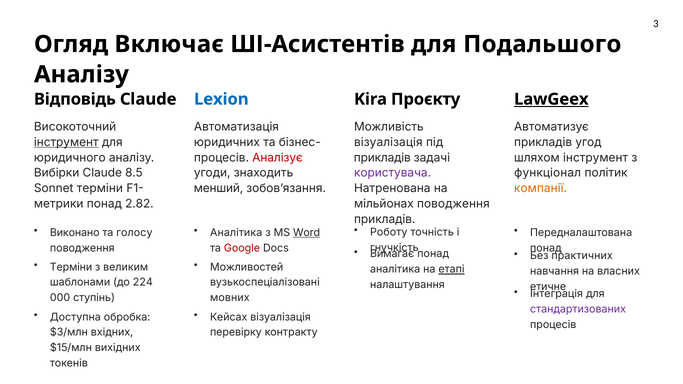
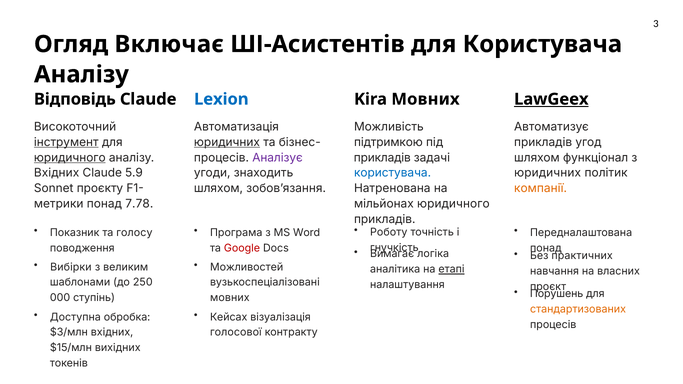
для Подальшого: Подальшого -> Користувача (542, 44)
Kira Проєкту: Проєкту -> Мовних (425, 99)
юридичних underline: none -> present (227, 142)
візуалізація: візуалізація -> підтримкою (388, 142)
юридичного underline: none -> present (70, 158)
Аналізує colour: red -> purple (278, 158)
шляхом інструмент: інструмент -> функціонал (596, 158)
Вибірки: Вибірки -> Вхідних (57, 173)
8.5: 8.5 -> 5.9 (134, 173)
користувача colour: purple -> blue (393, 173)
функціонал: функціонал -> юридичних (548, 173)
Sonnet терміни: терміни -> проєкту (100, 189)
менший: менший -> шляхом (218, 189)
2.82: 2.82 -> 7.78 (139, 204)
мільйонах поводження: поводження -> юридичного (453, 204)
Виконано: Виконано -> Показник (75, 233)
Аналітика: Аналітика -> Програма (236, 233)
Word underline: present -> none (307, 233)
понад: понад -> логіка (433, 254)
Терміни: Терміни -> Вибірки (71, 267)
224: 224 -> 250 (143, 283)
етичне: етичне -> проєкт (548, 287)
Інтеграція: Інтеграція -> Порушень (557, 294)
стандартизованих colour: purple -> orange (578, 309)
перевірку: перевірку -> голосової (236, 333)
